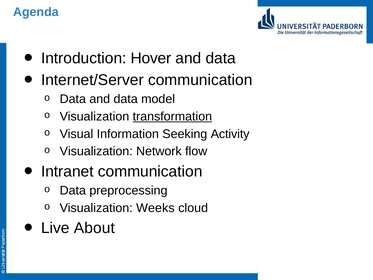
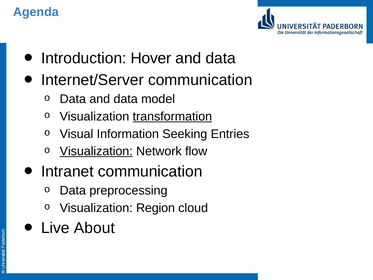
Activity: Activity -> Entries (230, 134)
Visualization underline: none -> present (96, 151)
Weeks: Weeks -> Region (156, 208)
